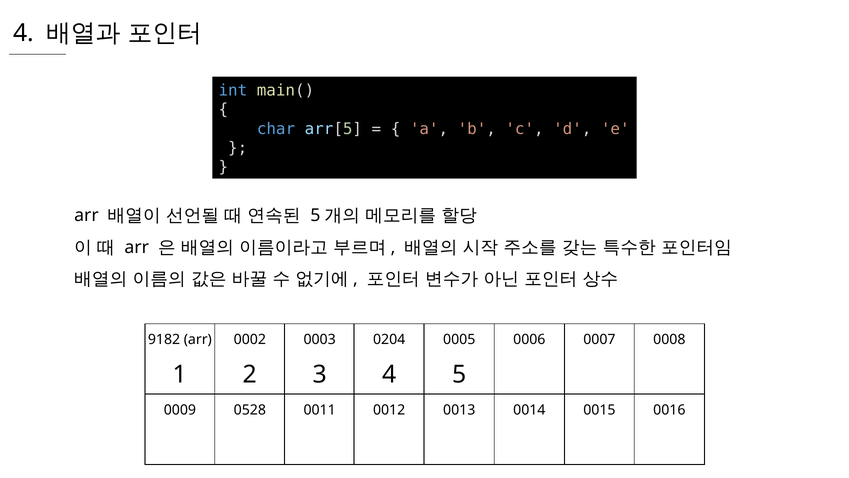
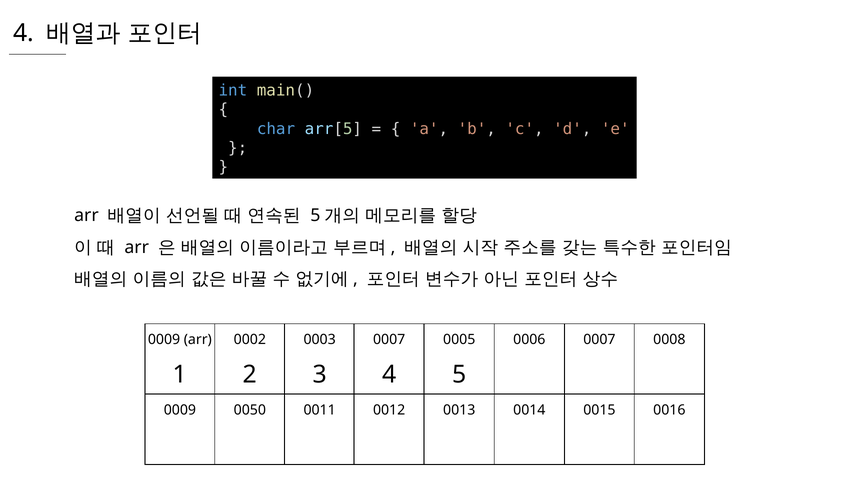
9182: 9182 -> 0009 (164, 339)
0204: 0204 -> 0007 (389, 339)
0528: 0528 -> 0050 (250, 410)
